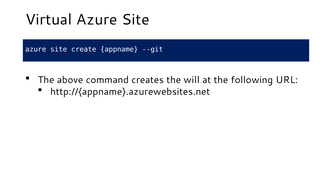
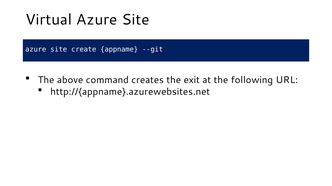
will: will -> exit (192, 80)
